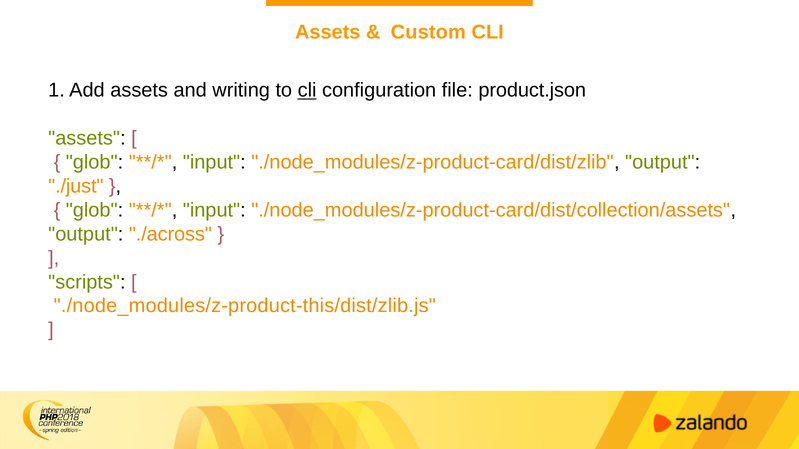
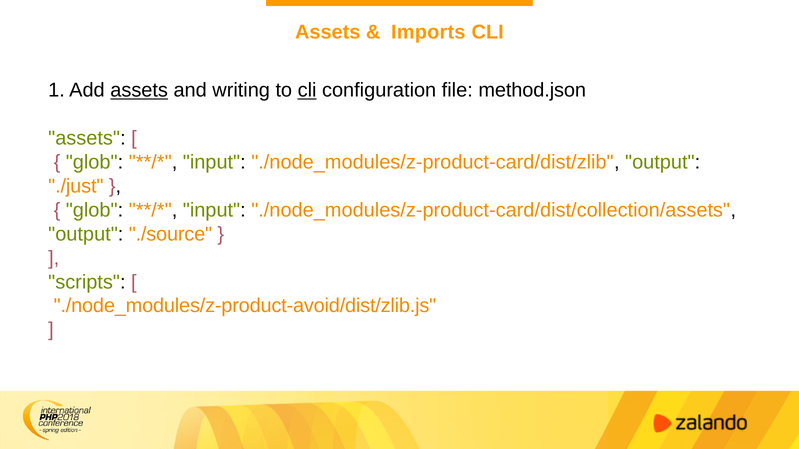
Custom: Custom -> Imports (428, 32)
assets underline: none -> present (139, 90)
product.json: product.json -> method.json (532, 90)
./across: ./across -> ./source (170, 234)
./node_modules/z-product-this/dist/zlib.js: ./node_modules/z-product-this/dist/zlib.js -> ./node_modules/z-product-avoid/dist/zlib.js (245, 306)
